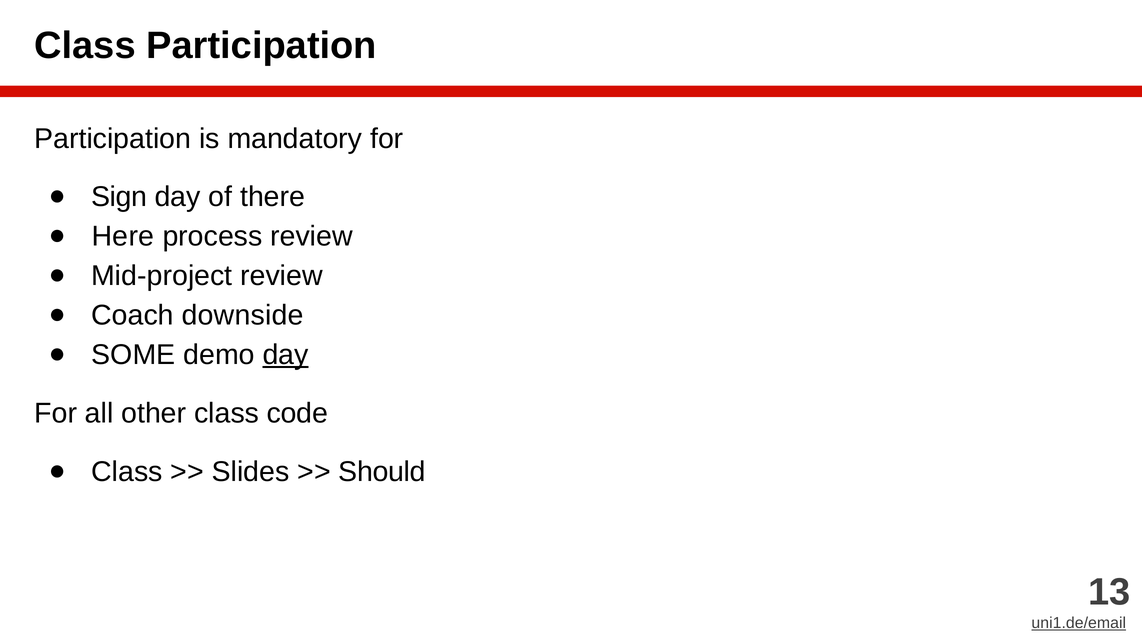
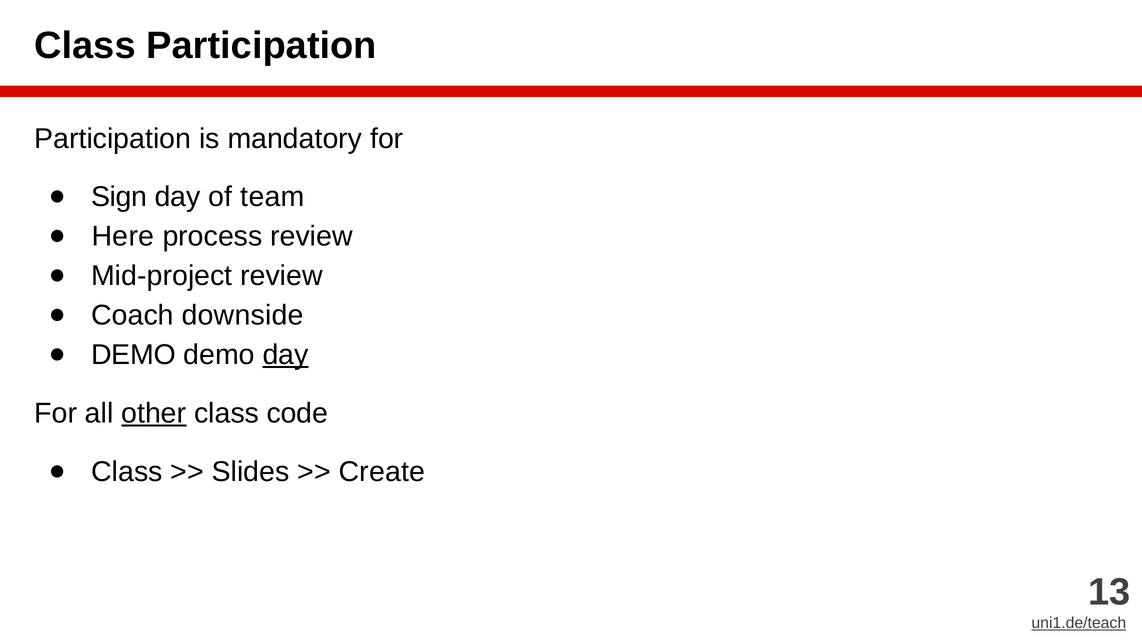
there: there -> team (273, 197)
SOME: SOME -> DEMO (133, 354)
other underline: none -> present (154, 413)
Should: Should -> Create (382, 471)
uni1.de/email: uni1.de/email -> uni1.de/teach (1079, 623)
